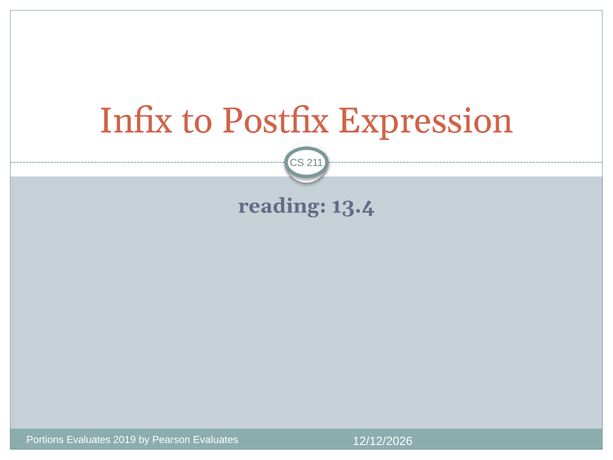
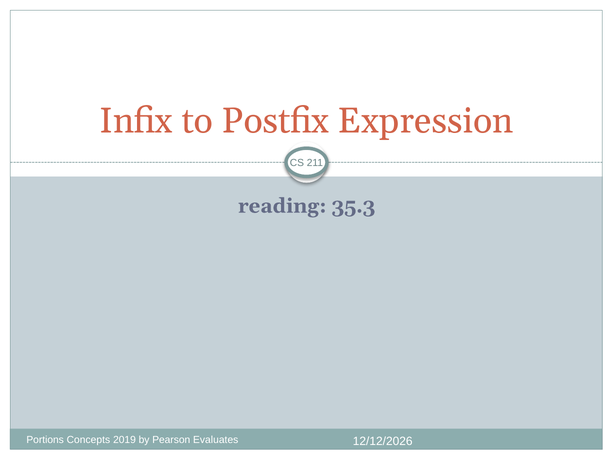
13.4: 13.4 -> 35.3 (353, 206)
Portions Evaluates: Evaluates -> Concepts (88, 440)
